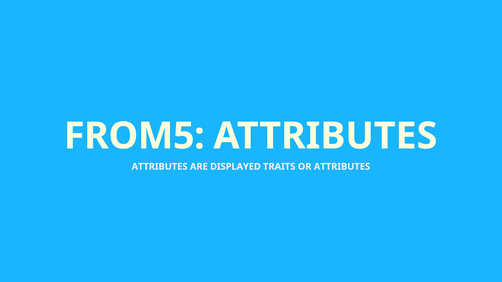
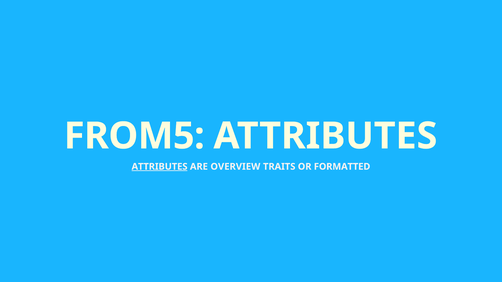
ATTRIBUTES underline: none -> present (160, 167)
DISPLAYED: DISPLAYED -> OVERVIEW (235, 167)
OR ATTRIBUTES: ATTRIBUTES -> FORMATTED (342, 167)
